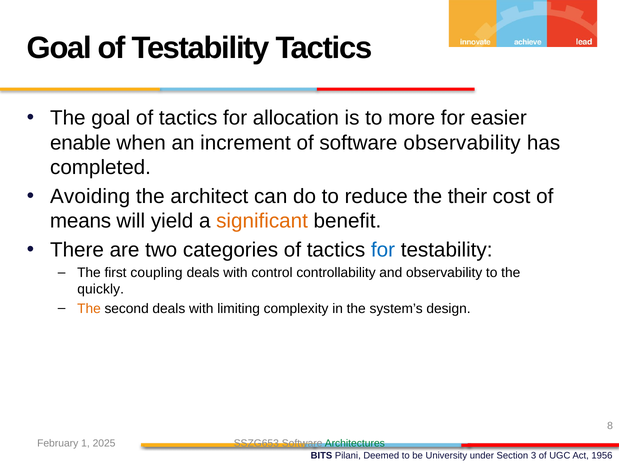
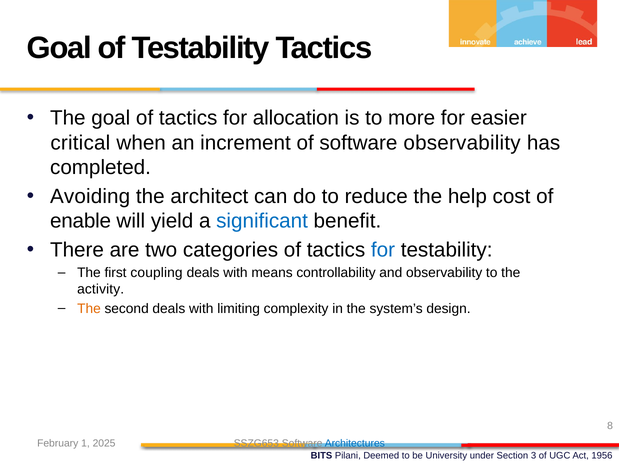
enable: enable -> critical (80, 143)
their: their -> help (467, 196)
means: means -> enable (81, 221)
significant colour: orange -> blue (262, 221)
control: control -> means (272, 273)
quickly: quickly -> activity (101, 289)
Architectures colour: green -> blue (355, 443)
